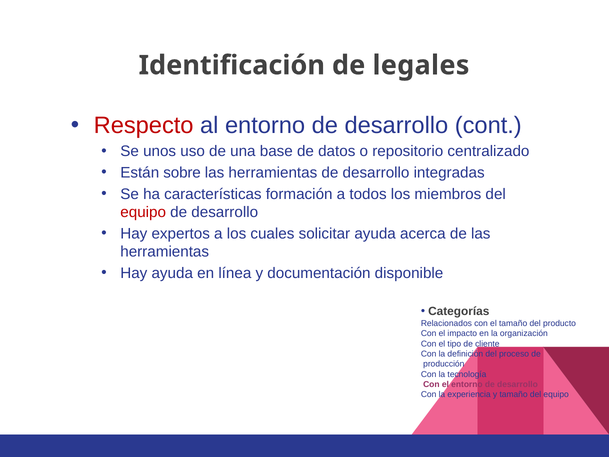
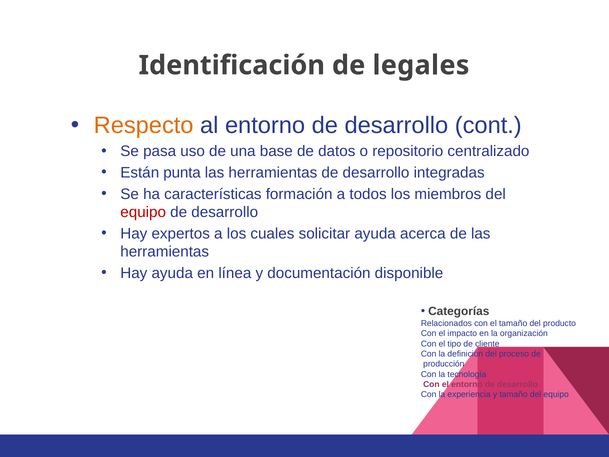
Respecto colour: red -> orange (144, 126)
unos: unos -> pasa (160, 151)
sobre: sobre -> punta (182, 173)
